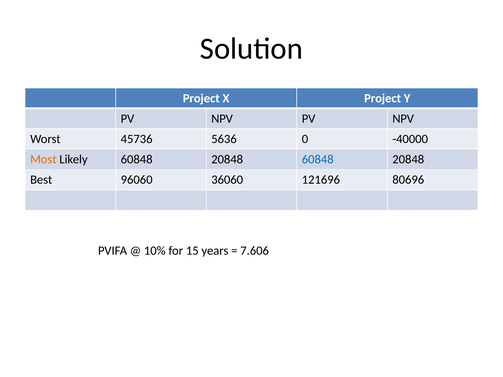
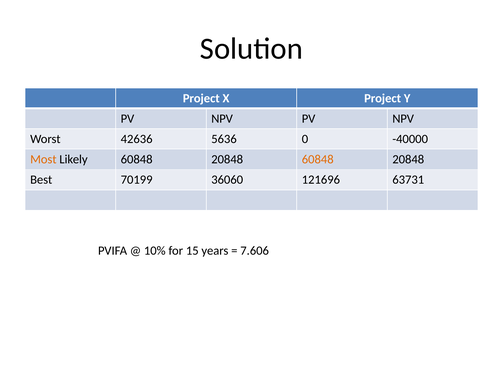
45736: 45736 -> 42636 (137, 139)
60848 colour: blue -> orange (318, 160)
96060: 96060 -> 70199 (137, 180)
80696: 80696 -> 63731 (408, 180)
